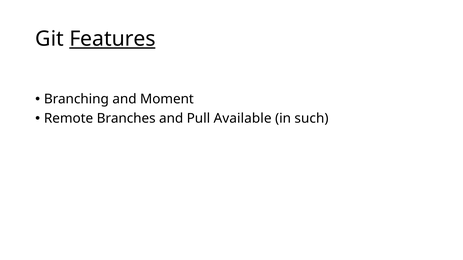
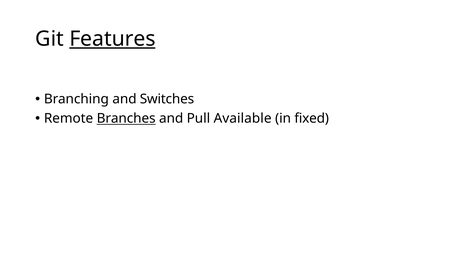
Moment: Moment -> Switches (167, 99)
Branches underline: none -> present (126, 119)
such: such -> fixed (312, 119)
